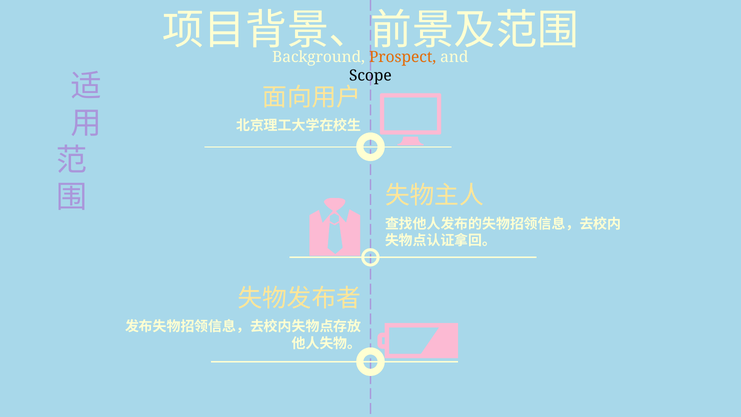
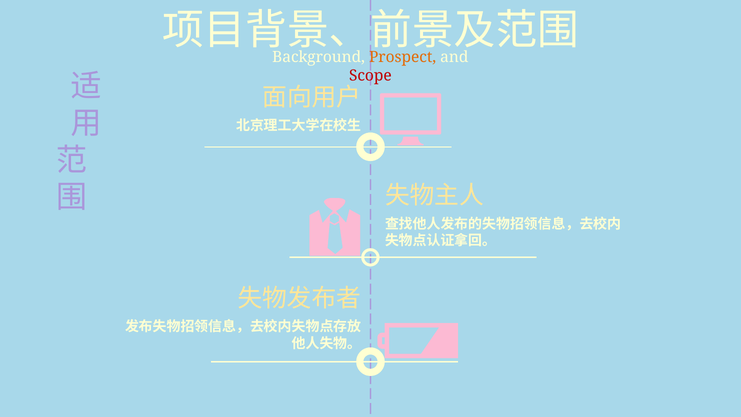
Scope colour: black -> red (370, 76)
